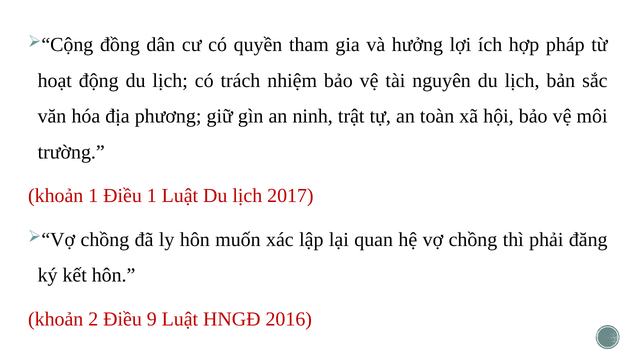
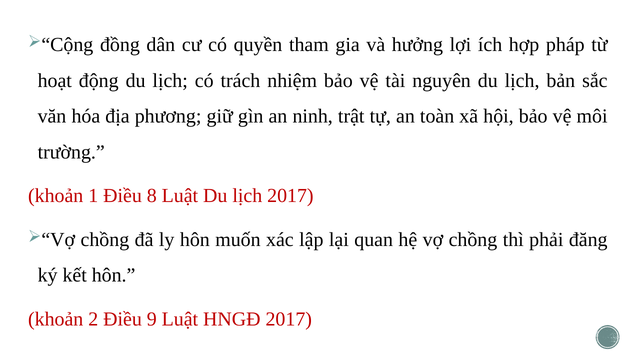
Điều 1: 1 -> 8 (152, 196)
HNGĐ 2016: 2016 -> 2017 (289, 319)
